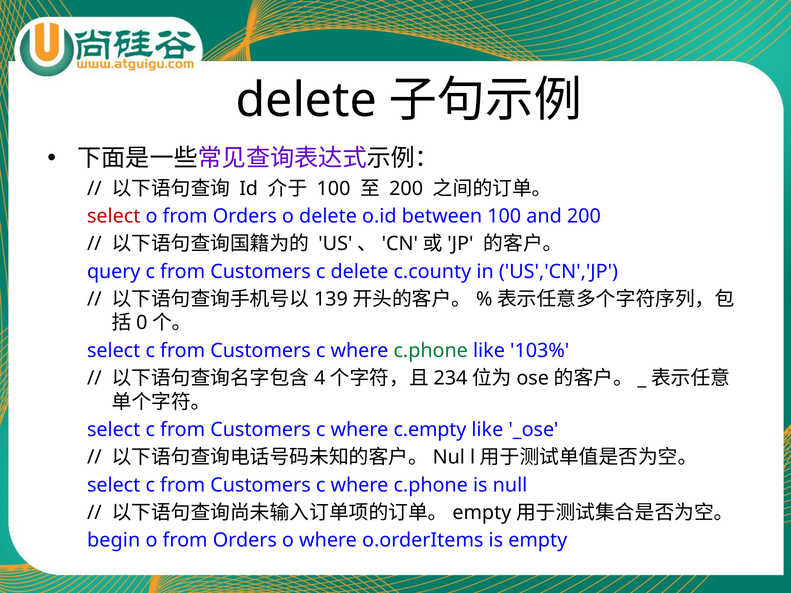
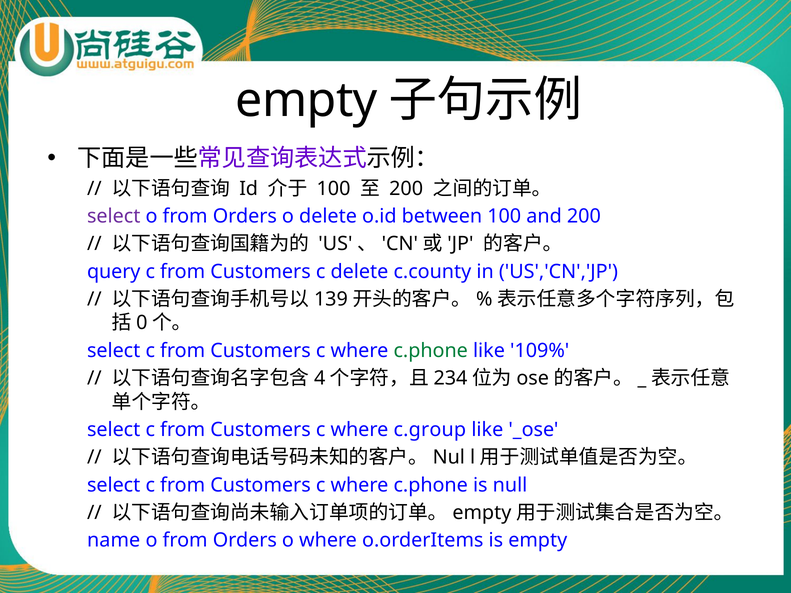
delete: delete -> empty (306, 100)
select colour: red -> purple (114, 216)
103%: 103% -> 109% (540, 351)
c.empty: c.empty -> c.group (430, 430)
begin: begin -> name (114, 541)
